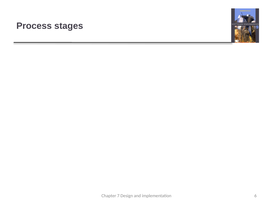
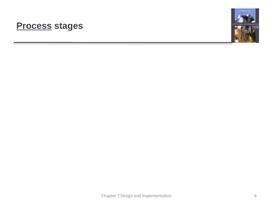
Process underline: none -> present (34, 26)
